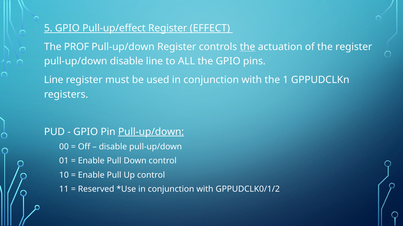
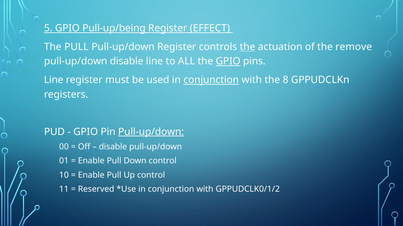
Pull-up/effect: Pull-up/effect -> Pull-up/being (114, 28)
The PROF: PROF -> PULL (76, 47)
the register: register -> remove (354, 47)
GPIO underline: none -> present (228, 61)
conjunction underline: none -> present (211, 80)
1: 1 -> 8 (286, 80)
